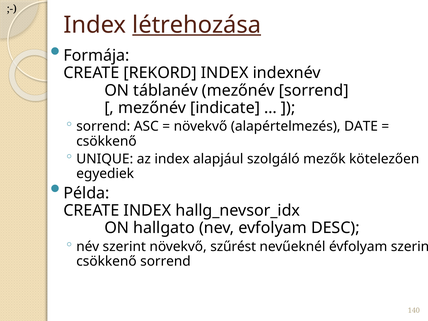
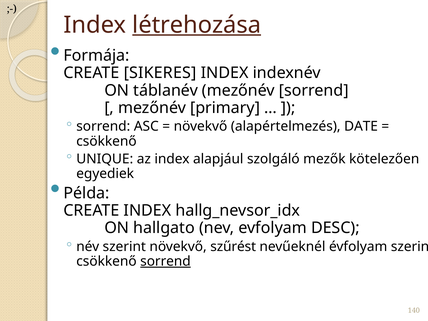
REKORD: REKORD -> SIKERES (160, 73)
indicate: indicate -> primary (225, 108)
sorrend underline: none -> present (165, 261)
